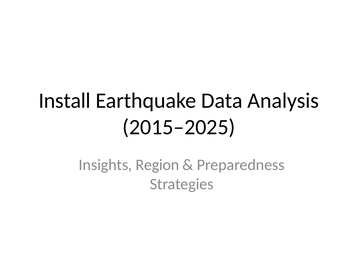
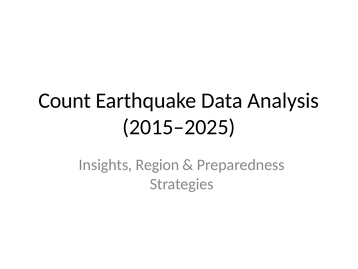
Install: Install -> Count (65, 101)
